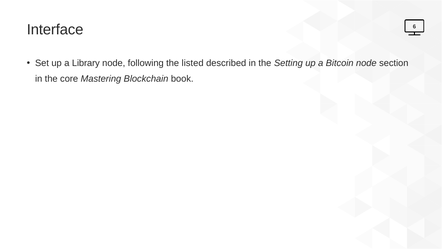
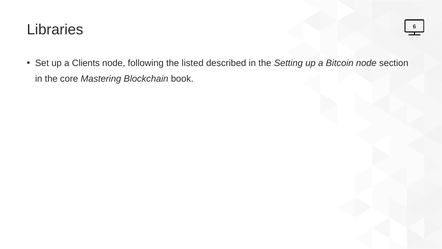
Interface: Interface -> Libraries (55, 30)
Library: Library -> Clients (86, 63)
